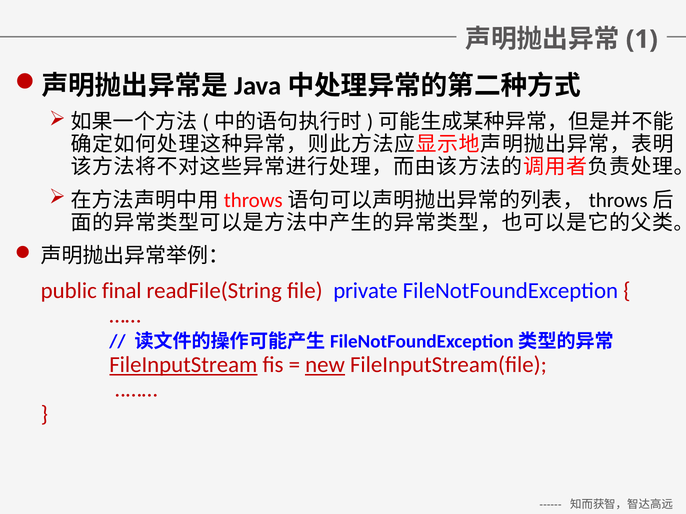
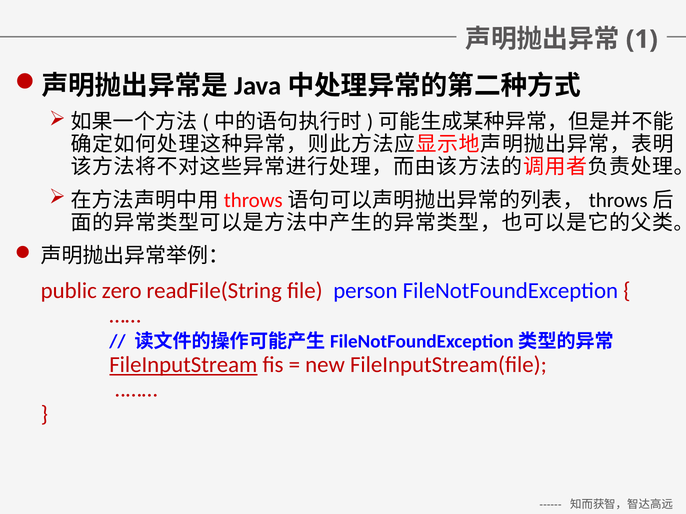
final: final -> zero (122, 291)
private: private -> person (365, 291)
new underline: present -> none (325, 365)
